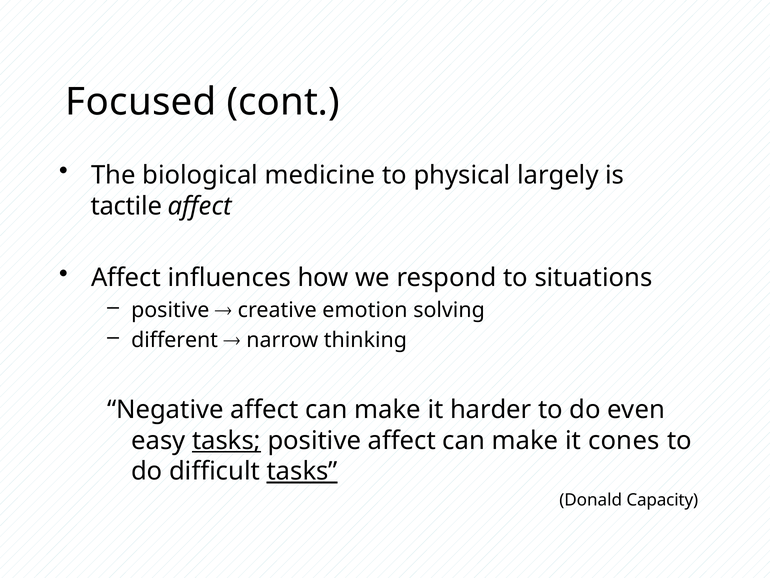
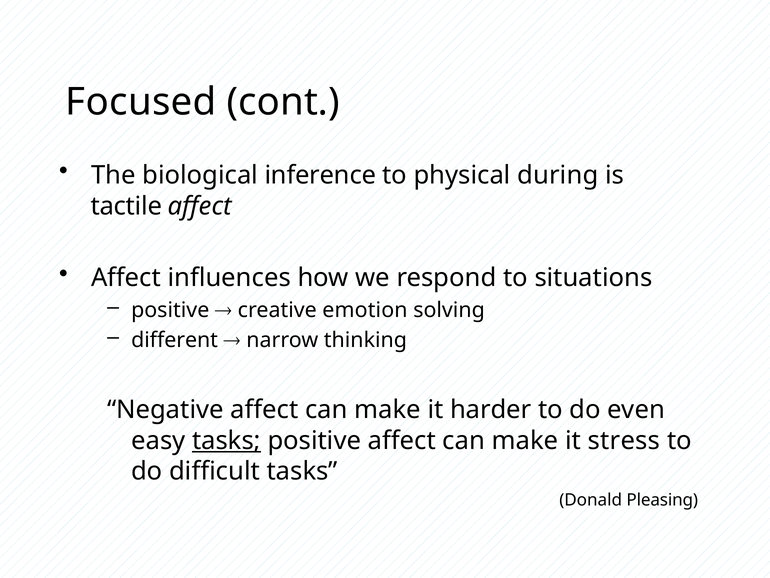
medicine: medicine -> inference (320, 175)
largely: largely -> during (558, 175)
cones: cones -> stress (624, 440)
tasks underline: present -> none (302, 471)
Capacity: Capacity -> Pleasing (662, 500)
